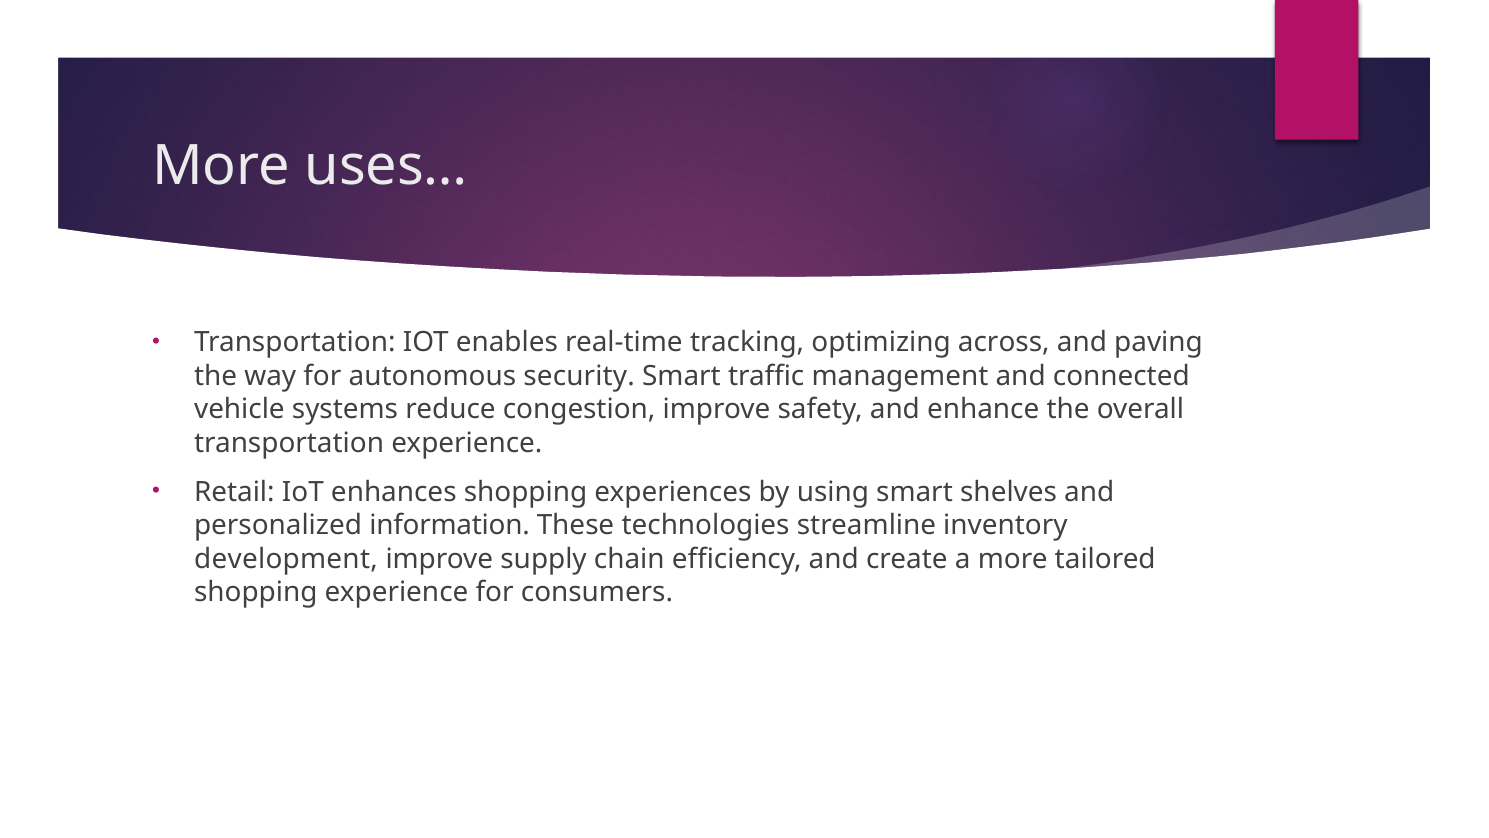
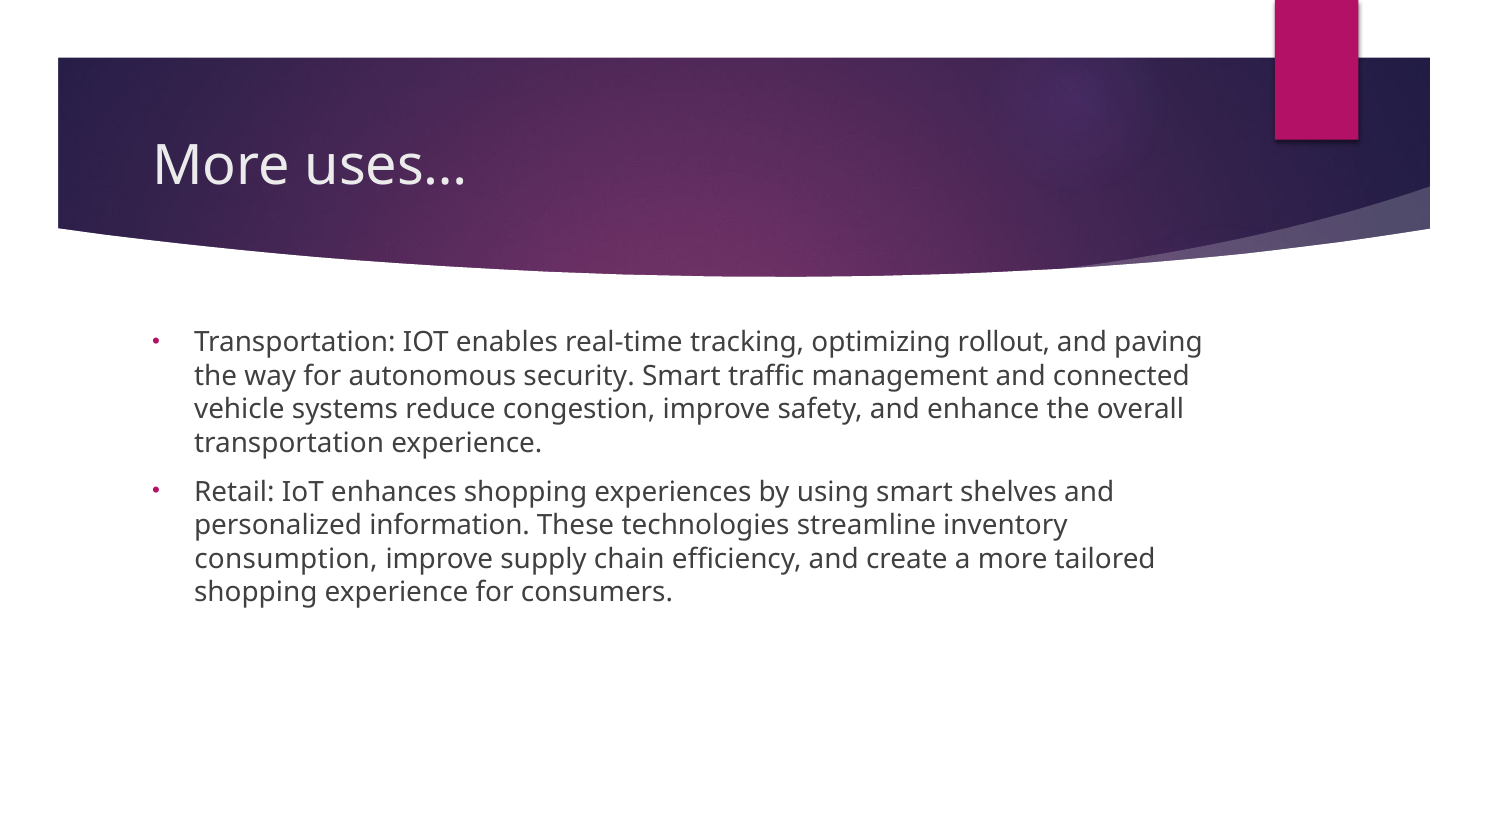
across: across -> rollout (1004, 342)
development: development -> consumption (286, 559)
